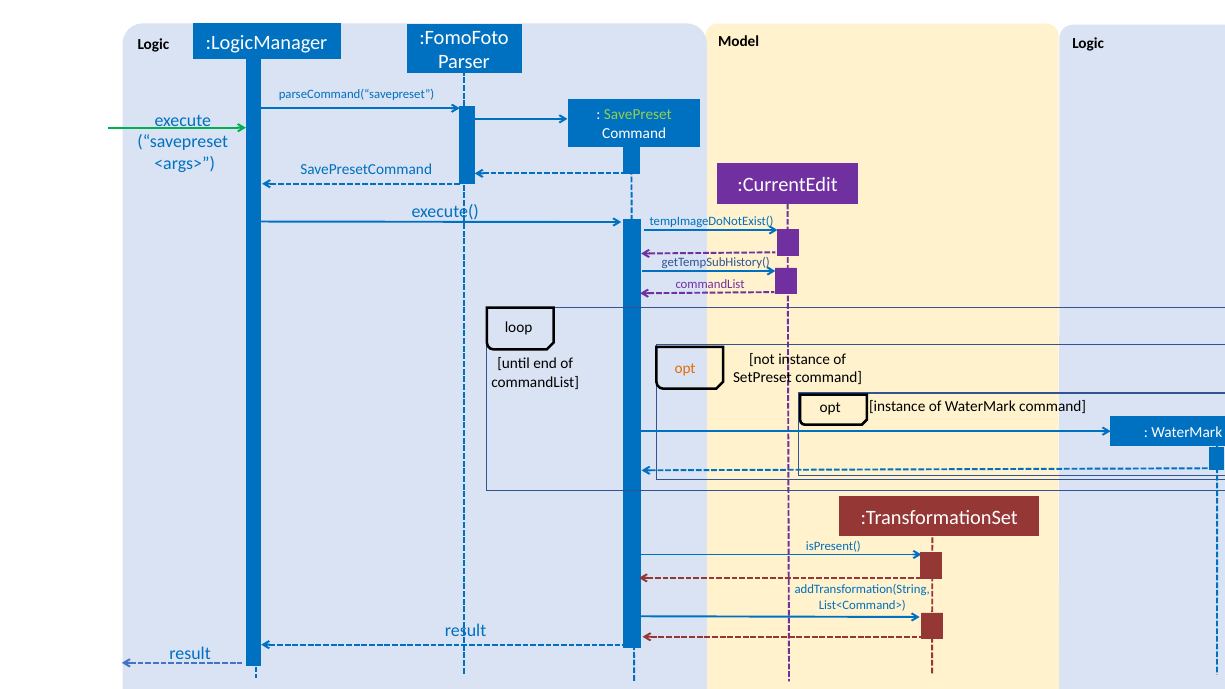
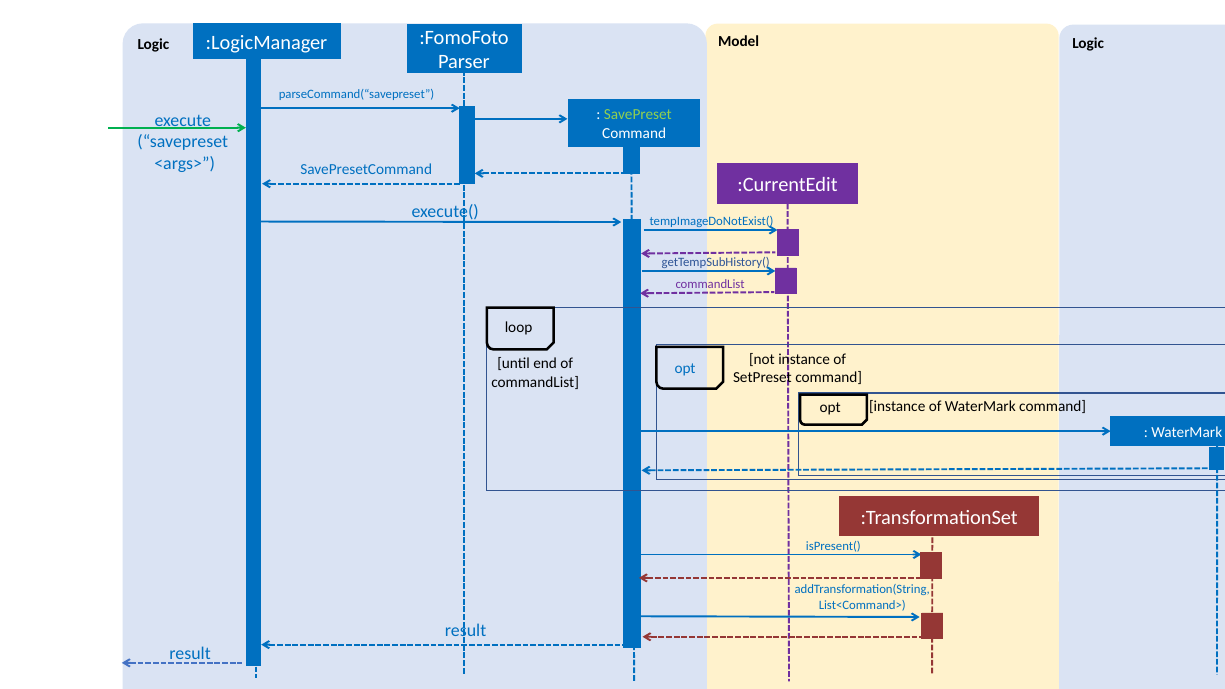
opt colour: orange -> blue (685, 368)
